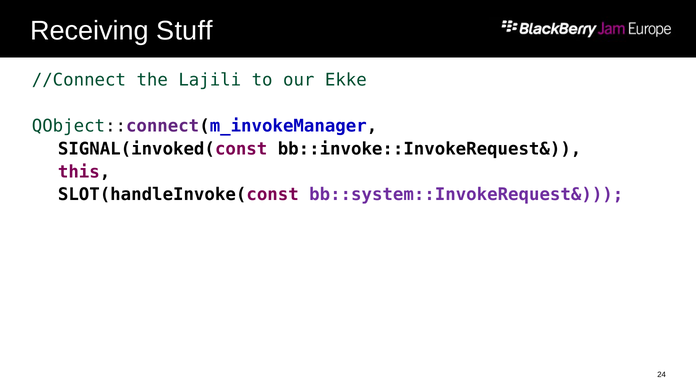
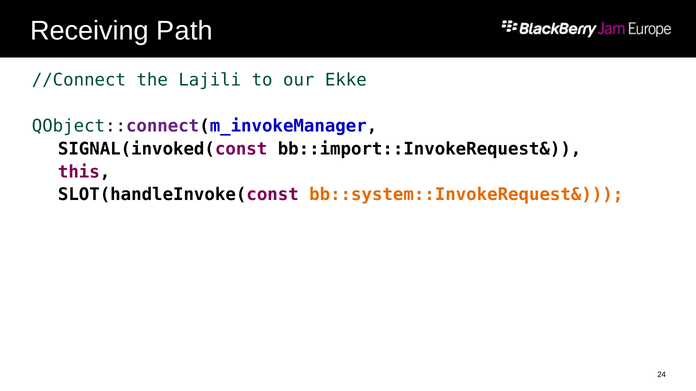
Stuff: Stuff -> Path (185, 31)
bb::invoke::InvokeRequest&: bb::invoke::InvokeRequest& -> bb::import::InvokeRequest& (430, 149)
bb::system::InvokeRequest& colour: purple -> orange (466, 195)
